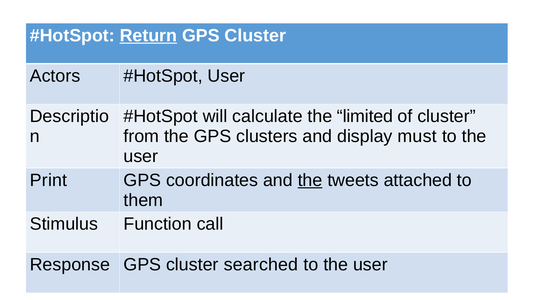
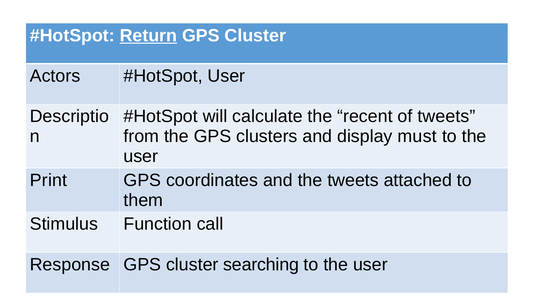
limited: limited -> recent (365, 117)
of cluster: cluster -> tweets (446, 117)
the underline: present -> none (310, 180)
searched: searched -> searching (261, 265)
